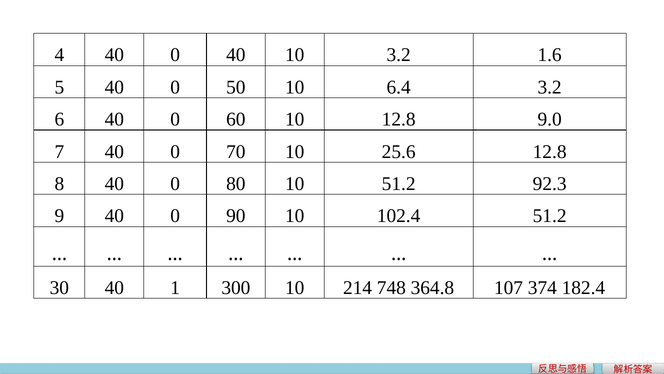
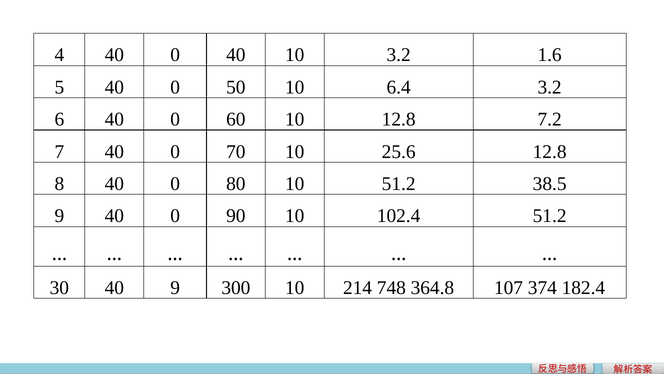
9.0: 9.0 -> 7.2 (550, 119)
92.3: 92.3 -> 38.5 (550, 184)
40 1: 1 -> 9 (175, 287)
